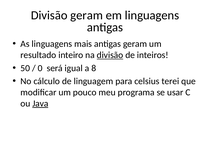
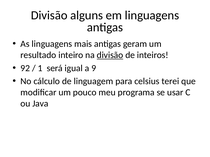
Divisão geram: geram -> alguns (87, 15)
50: 50 -> 92 (25, 68)
0: 0 -> 1 (40, 68)
8: 8 -> 9 (94, 68)
Java underline: present -> none (40, 104)
